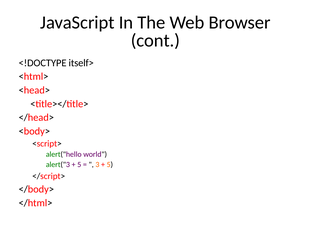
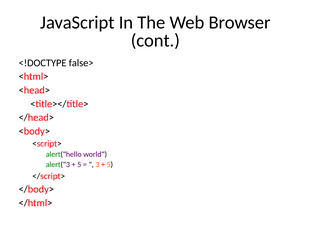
itself>: itself> -> false> (81, 63)
